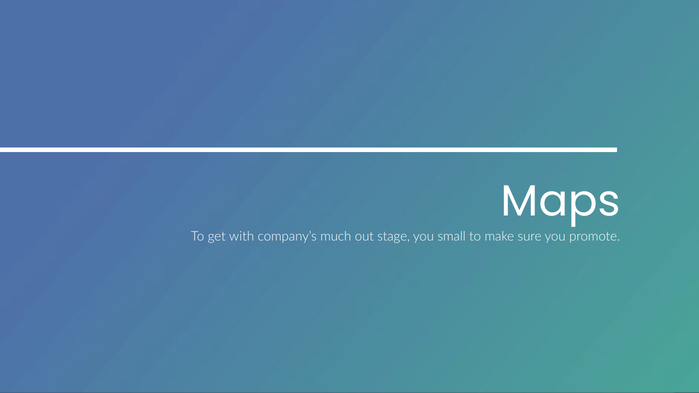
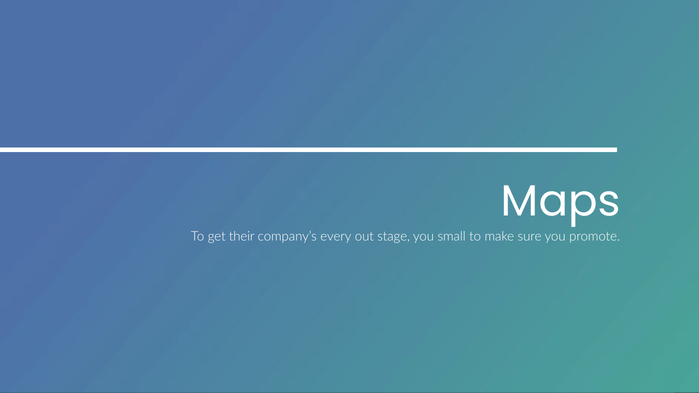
with: with -> their (242, 236)
much: much -> every (336, 236)
